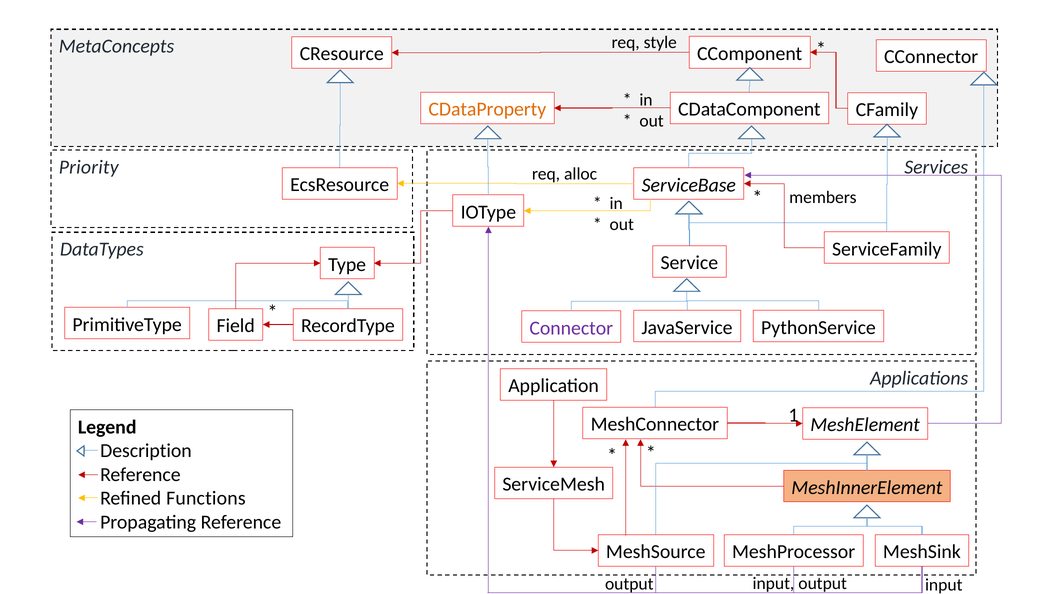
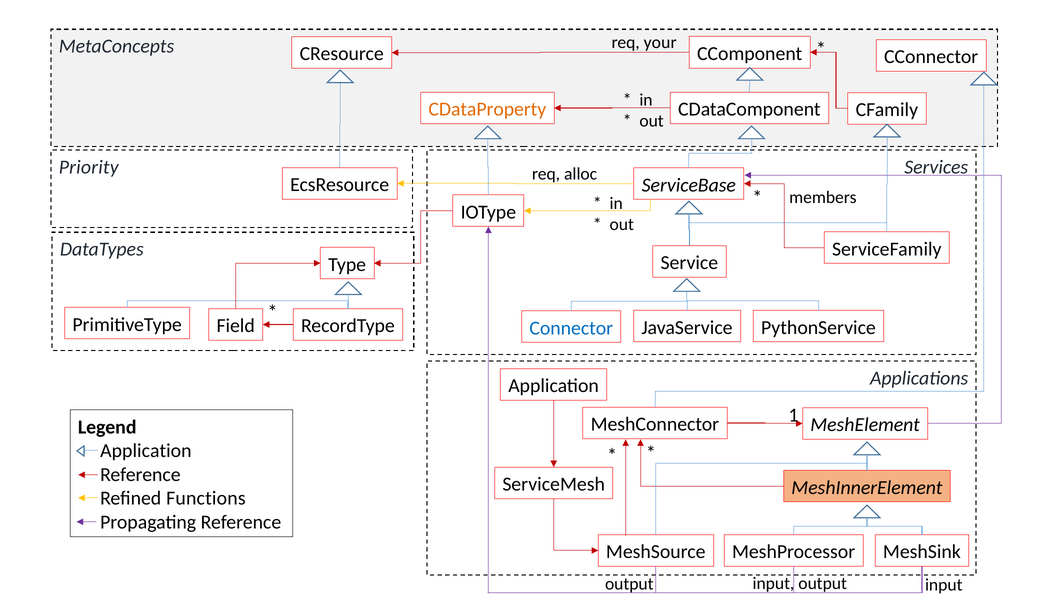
style: style -> your (660, 43)
Connector colour: purple -> blue (571, 328)
Description: Description -> Application (146, 451)
